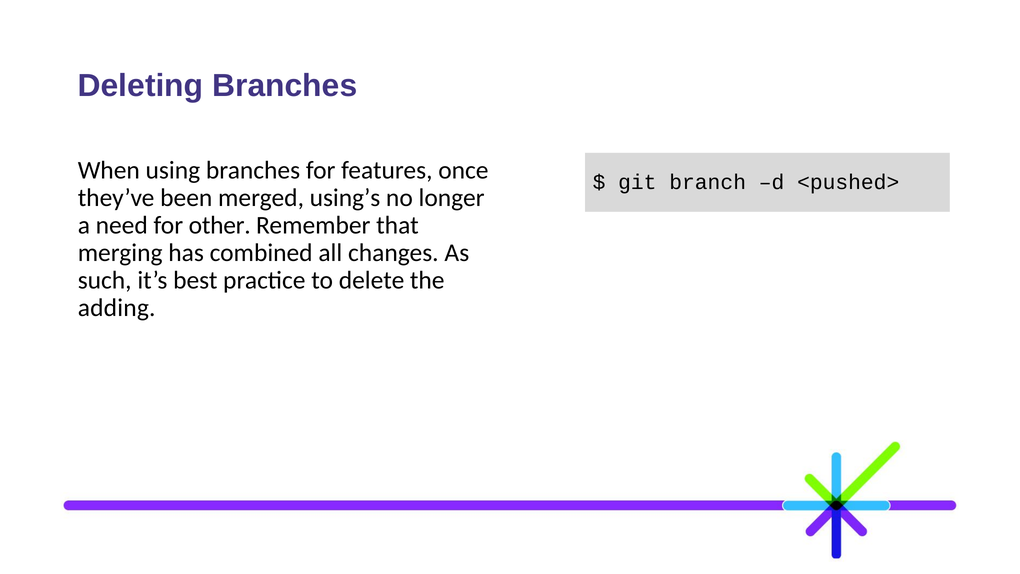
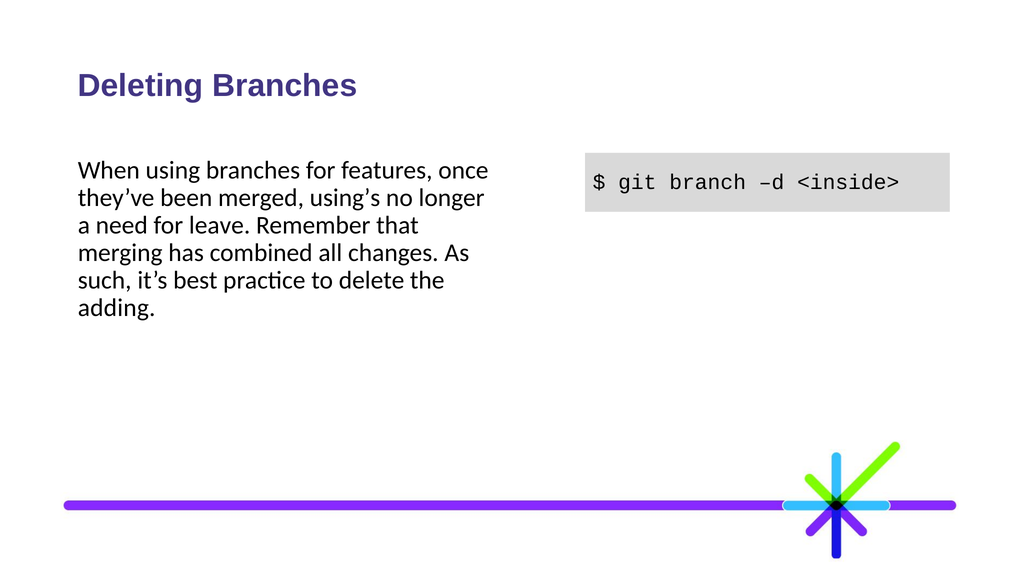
<pushed>: <pushed> -> <inside> (848, 182)
other: other -> leave (220, 225)
